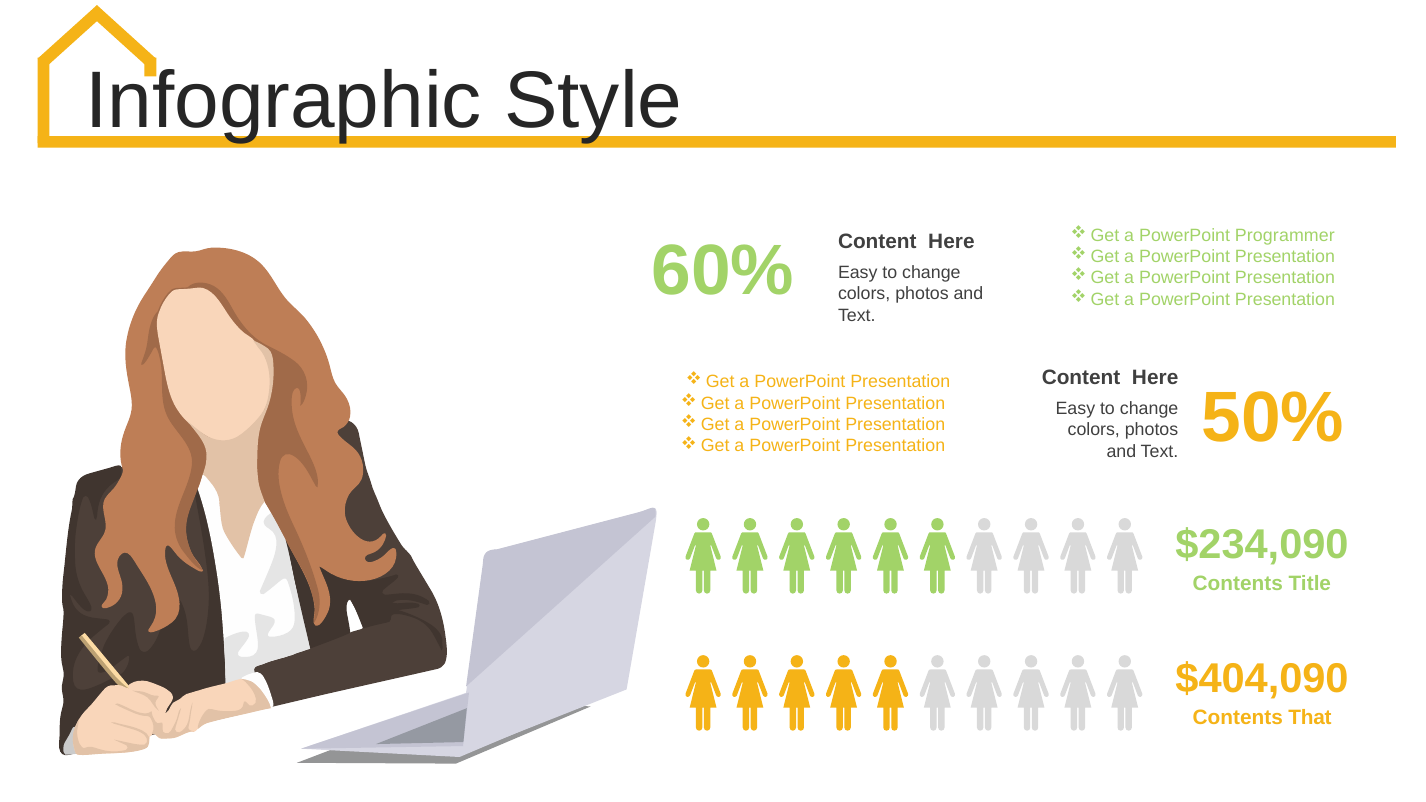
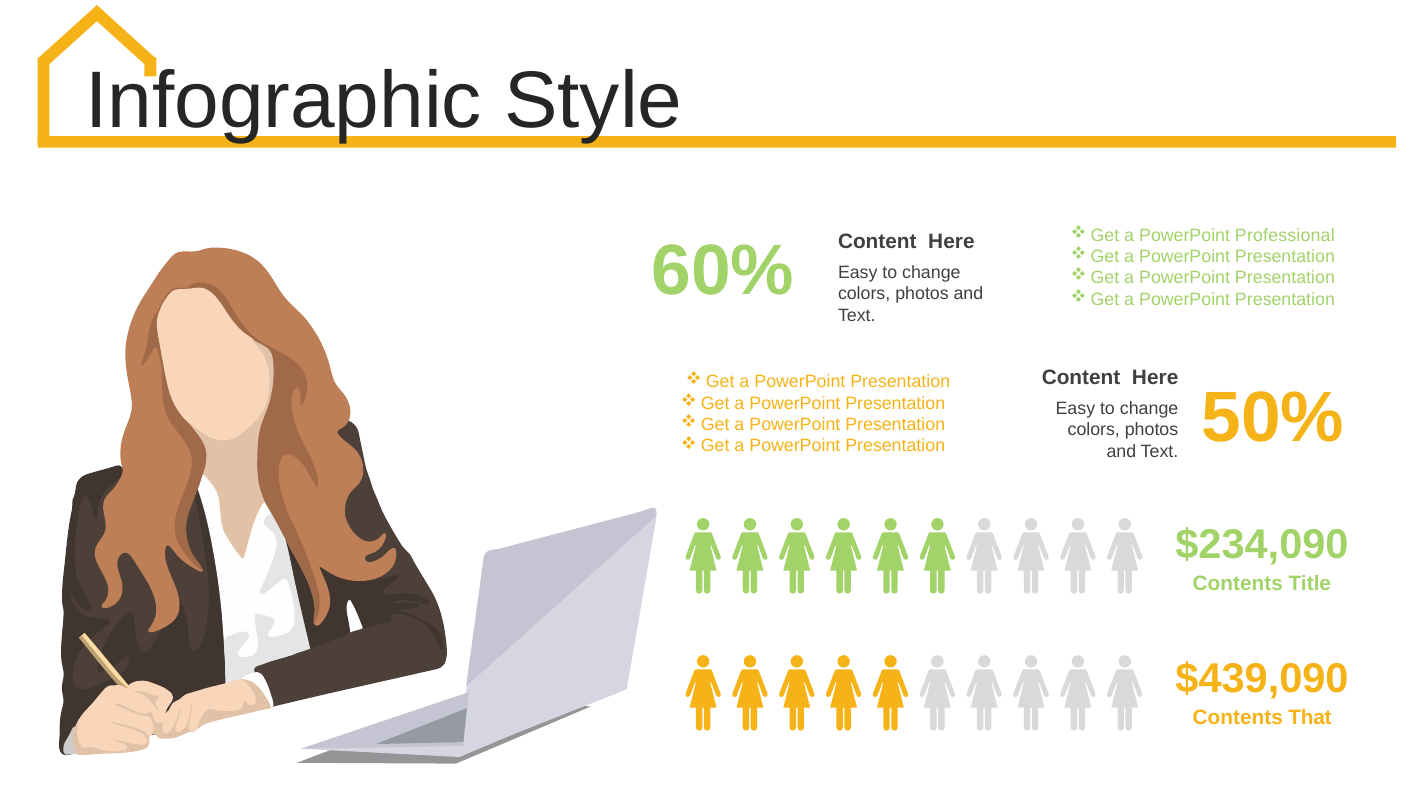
Programmer: Programmer -> Professional (1285, 235)
$404,090: $404,090 -> $439,090 (1262, 679)
